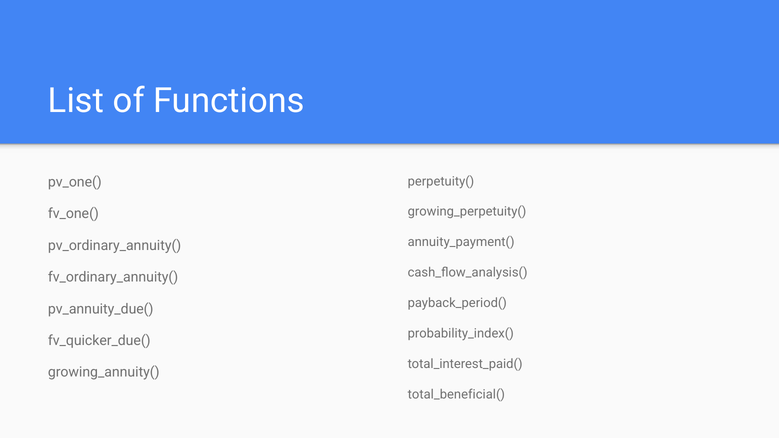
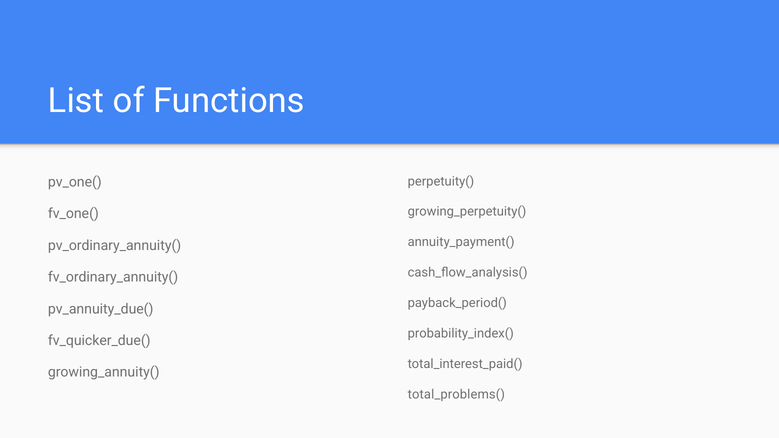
total_beneficial(: total_beneficial( -> total_problems( (456, 395)
